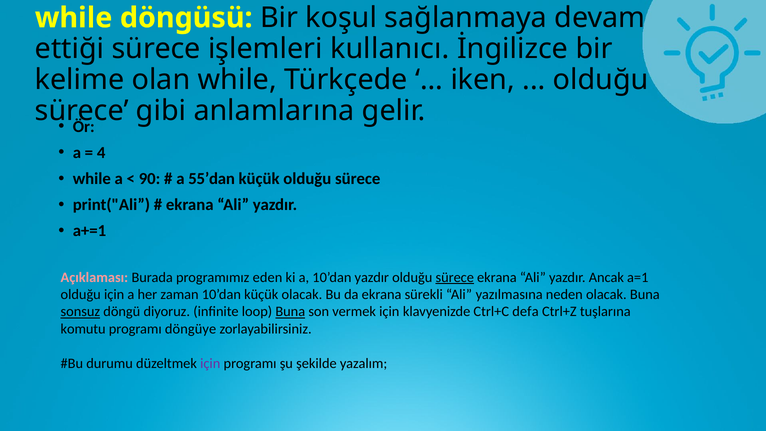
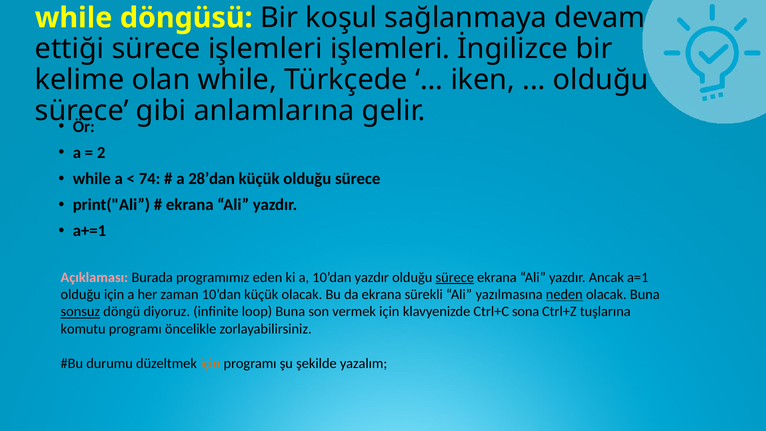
işlemleri kullanıcı: kullanıcı -> işlemleri (390, 49)
4: 4 -> 2 (101, 153)
90: 90 -> 74 (150, 179)
55’dan: 55’dan -> 28’dan (212, 179)
neden underline: none -> present (564, 294)
Buna underline: present -> none (290, 312)
defa: defa -> sona (526, 312)
döngüye: döngüye -> öncelikle (191, 329)
için colour: purple -> orange (210, 363)
